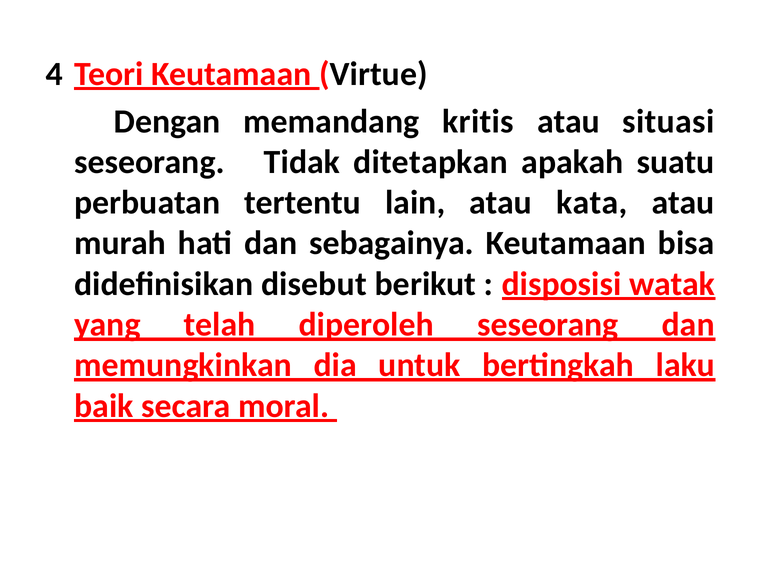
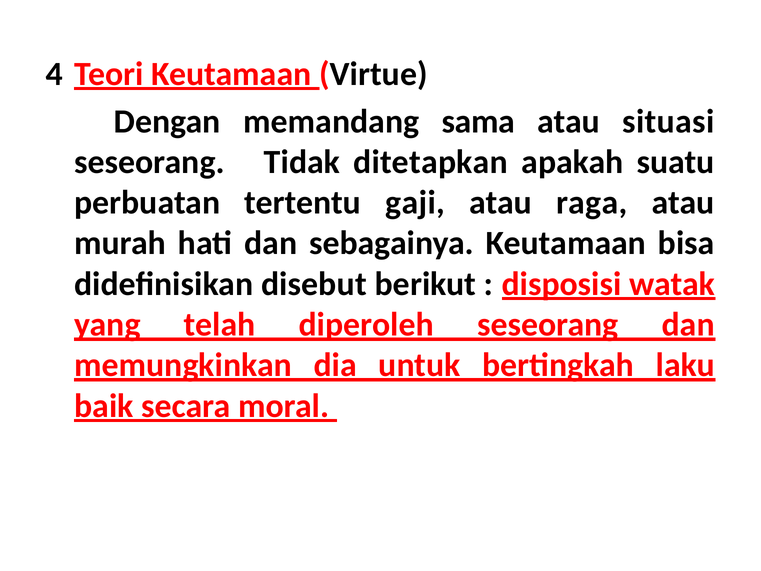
kritis: kritis -> sama (478, 121)
lain: lain -> gaji (415, 203)
kata: kata -> raga (592, 203)
